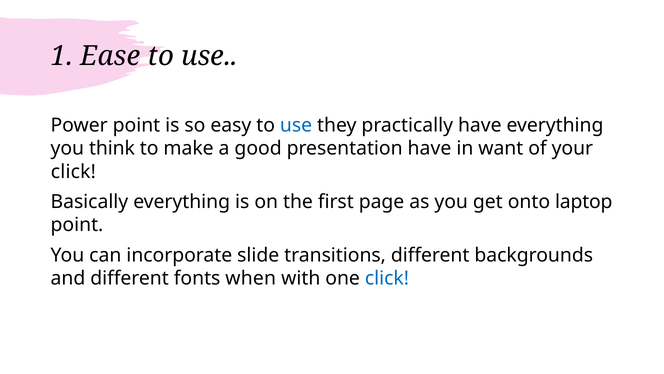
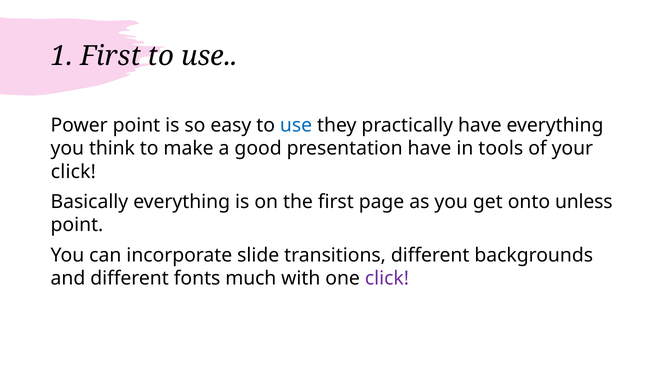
1 Ease: Ease -> First (110, 56)
want: want -> tools (501, 148)
laptop: laptop -> unless (584, 201)
when: when -> much (251, 278)
click colour: blue -> purple (387, 278)
